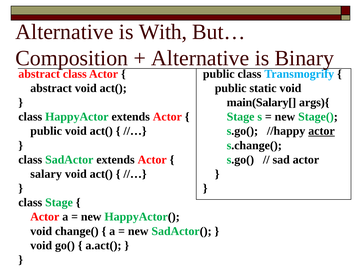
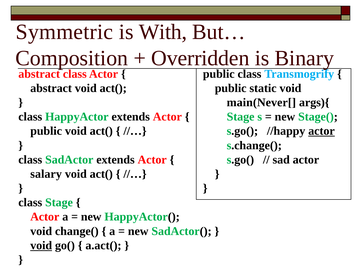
Alternative: Alternative -> Symmetric (64, 32)
Alternative: Alternative -> Overridden (200, 58)
main(Salary[: main(Salary[ -> main(Never[ (261, 102)
void underline: none -> present (41, 245)
